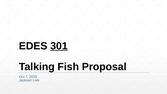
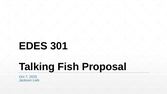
301 underline: present -> none (59, 46)
